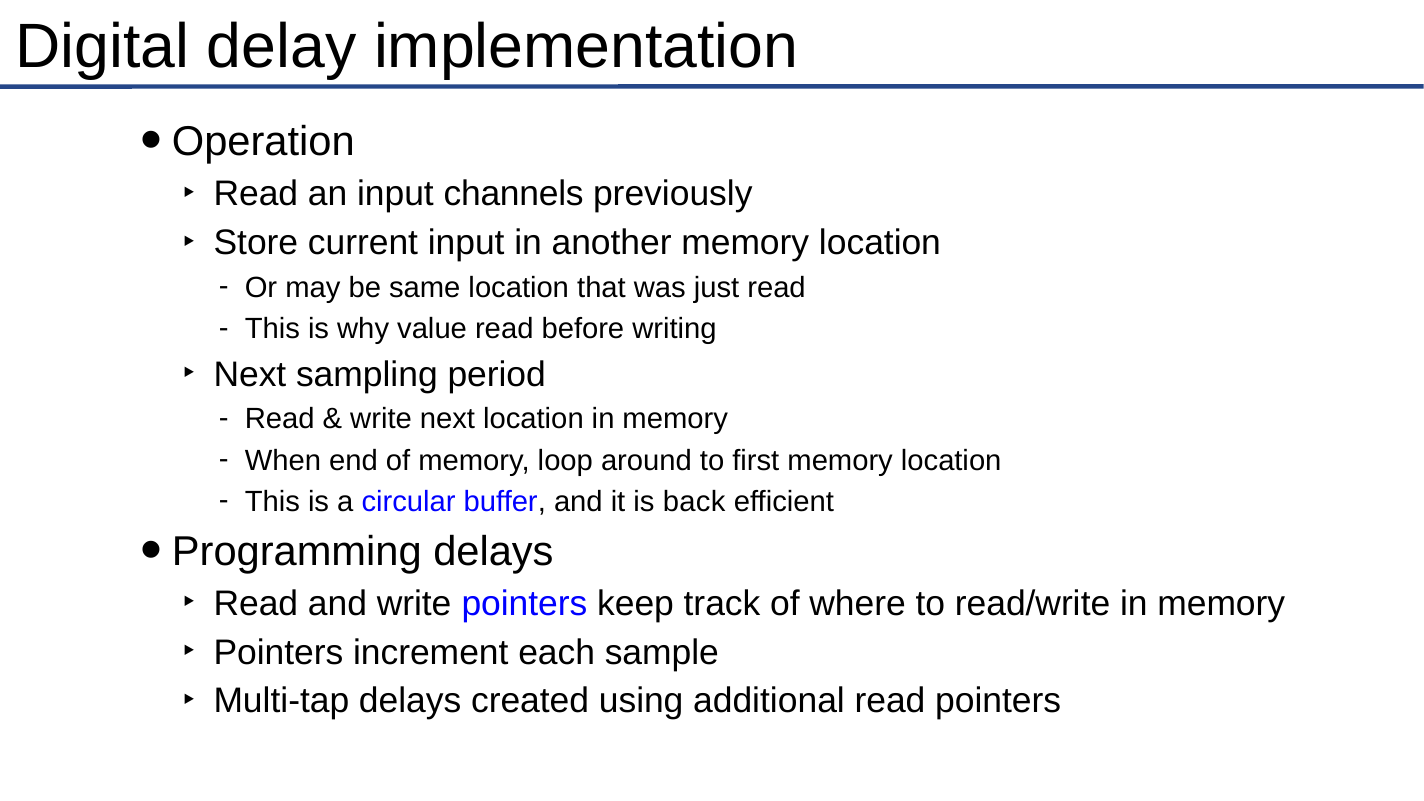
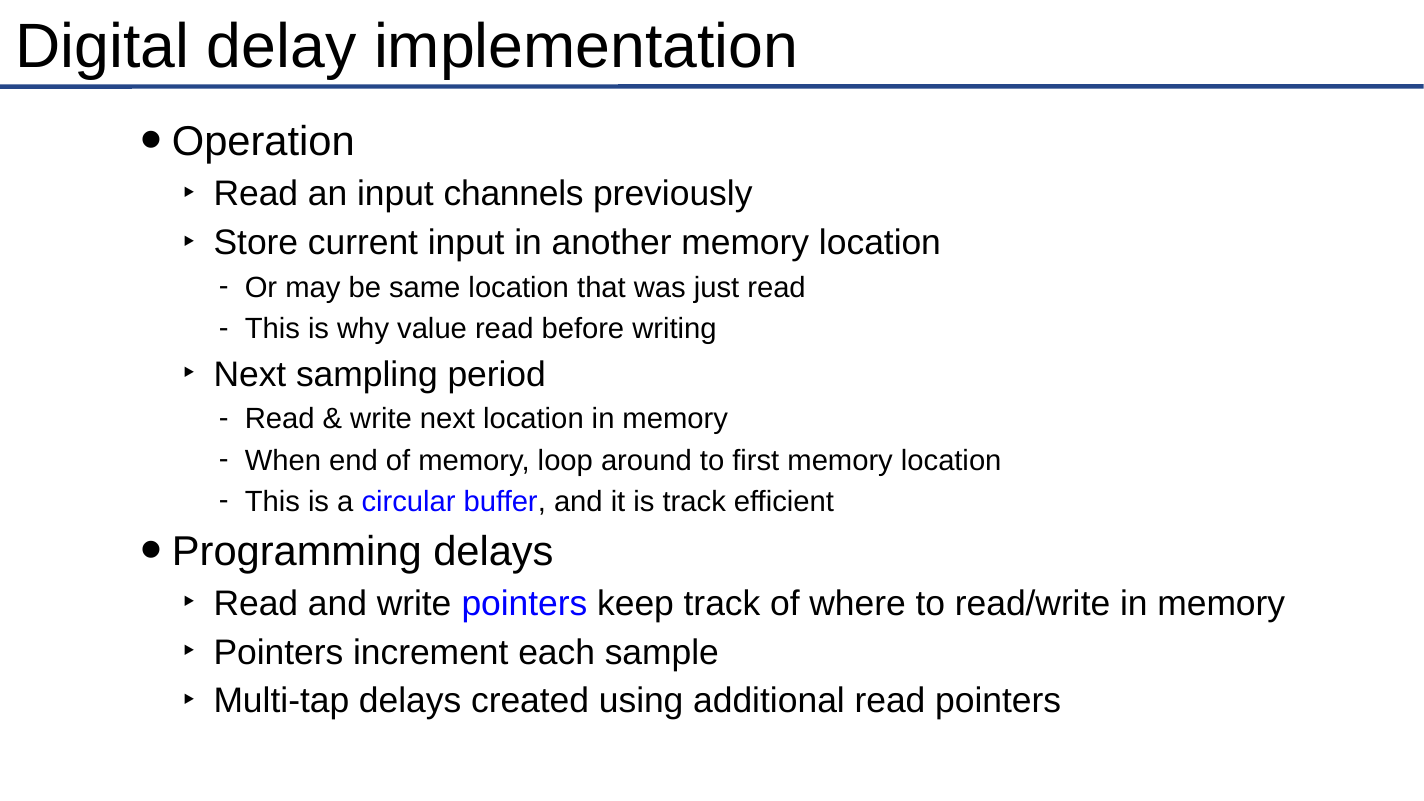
is back: back -> track (694, 502)
